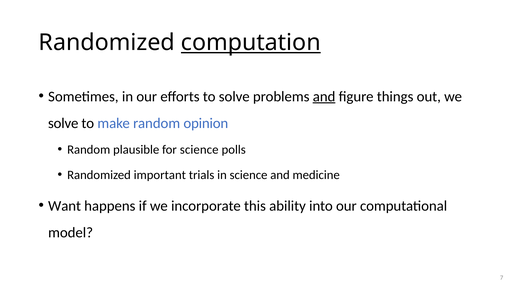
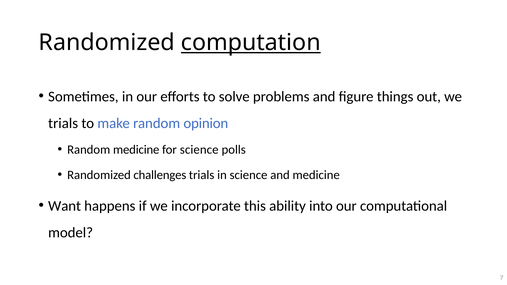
and underline: present -> none (324, 97)
solve: solve -> trials (63, 123)
Random plausible: plausible -> medicine (136, 150)
important: important -> challenges (160, 175)
